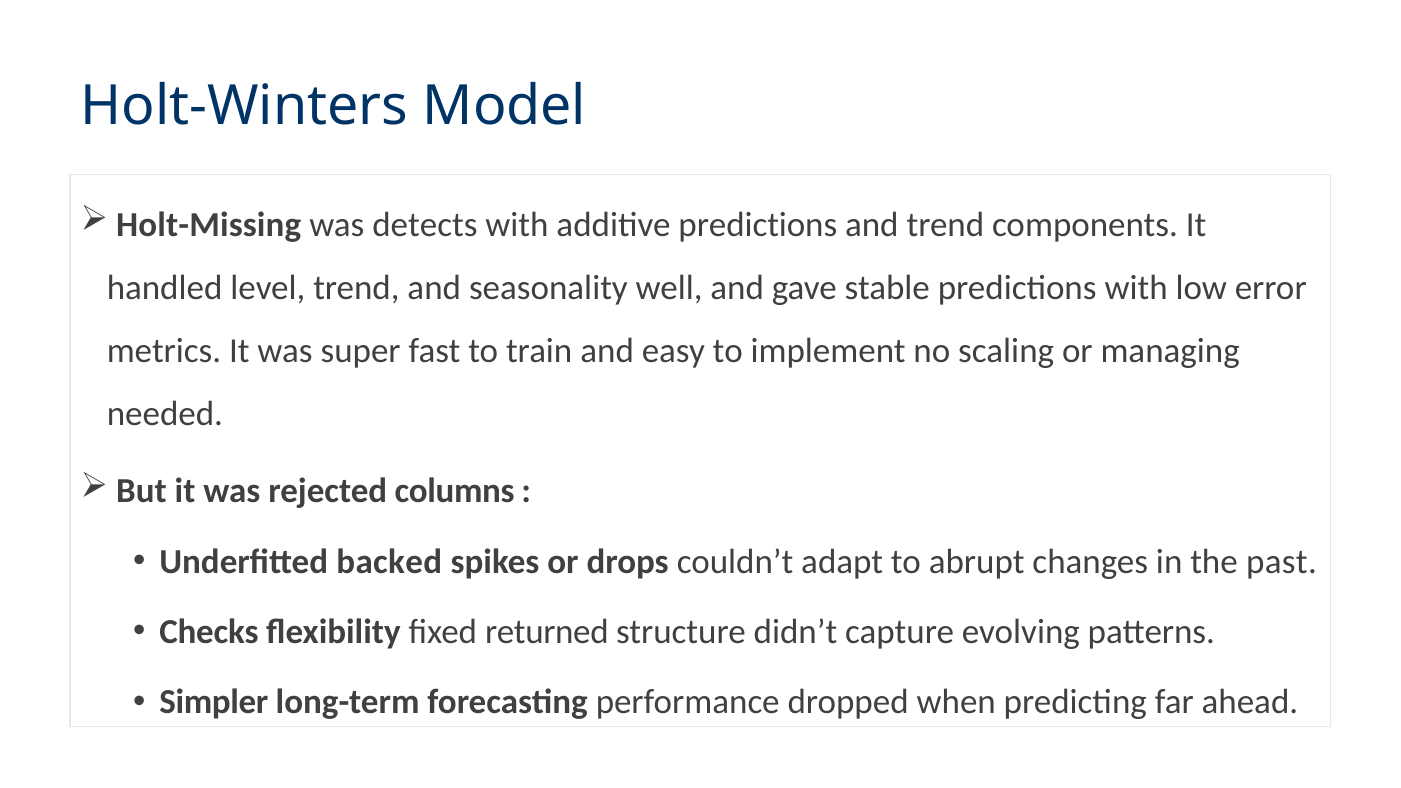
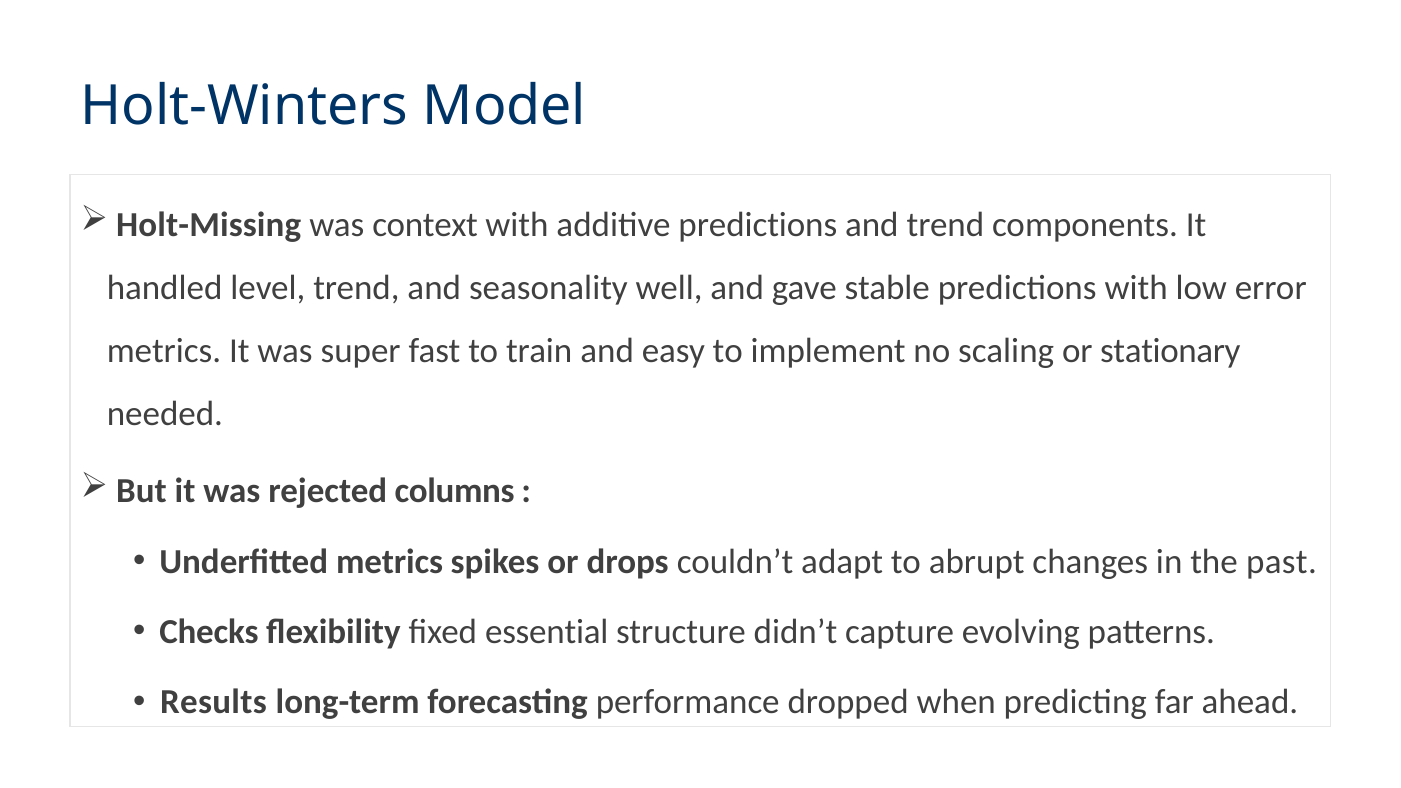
detects: detects -> context (425, 225)
managing: managing -> stationary (1170, 351)
Underfitted backed: backed -> metrics (389, 562)
returned: returned -> essential (547, 632)
Simpler: Simpler -> Results (213, 702)
